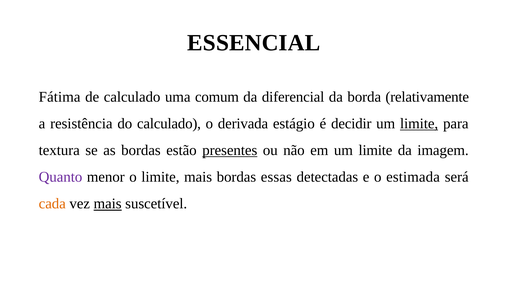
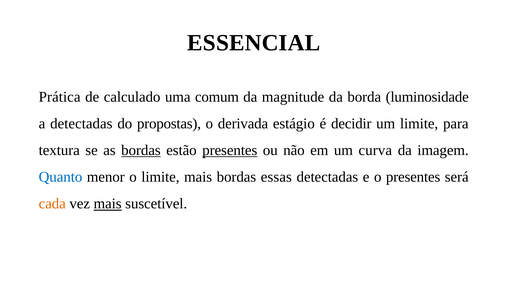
Fátima: Fátima -> Prática (60, 97)
diferencial: diferencial -> magnitude (293, 97)
relativamente: relativamente -> luminosidade (427, 97)
a resistência: resistência -> detectadas (81, 123)
do calculado: calculado -> propostas (169, 123)
limite underline: present -> none (419, 123)
bordas underline: none -> present (141, 150)
em um limite: limite -> curva (375, 150)
Quanto colour: purple -> blue (60, 177)
o estimada: estimada -> presentes (413, 177)
